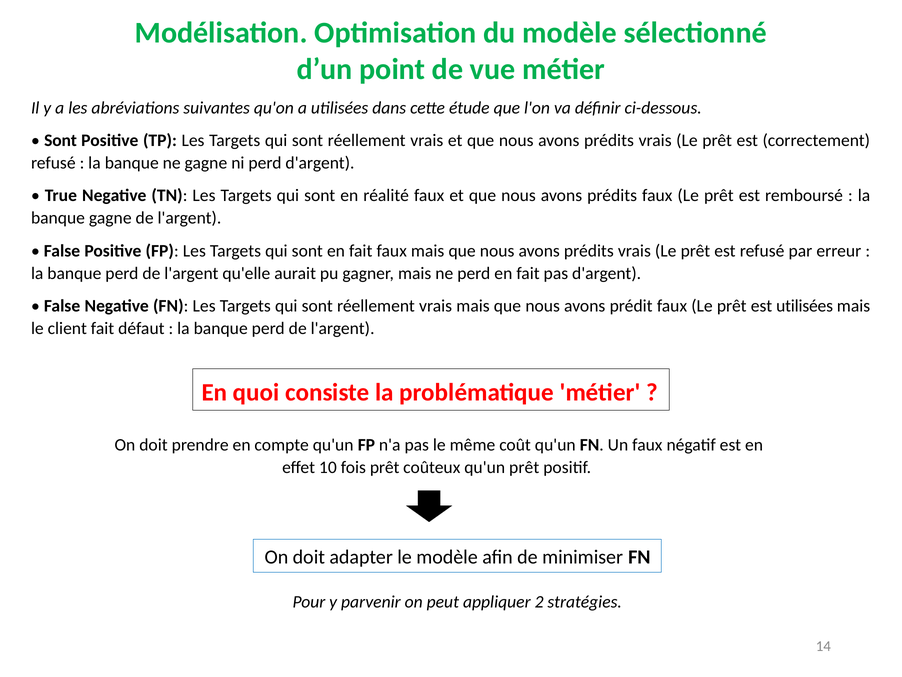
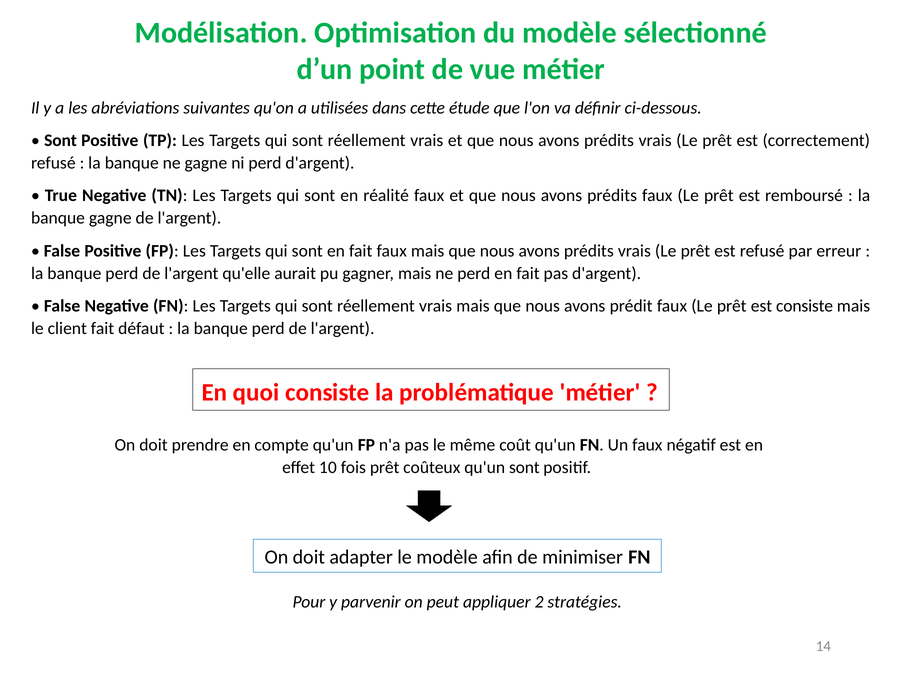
est utilisées: utilisées -> consiste (805, 306)
qu'un prêt: prêt -> sont (524, 467)
